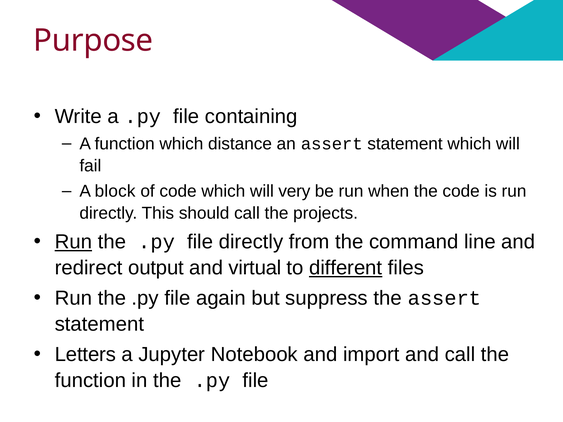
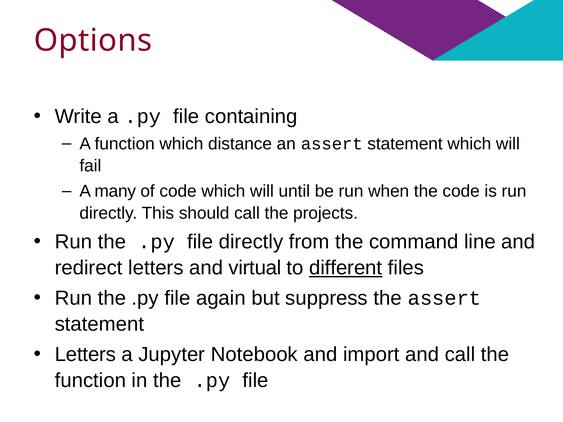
Purpose: Purpose -> Options (93, 41)
block: block -> many (115, 191)
very: very -> until (294, 191)
Run underline: present -> none (73, 242)
redirect output: output -> letters (156, 268)
